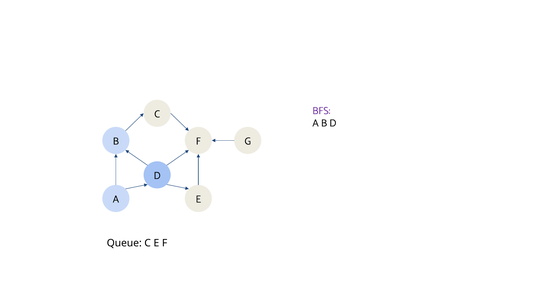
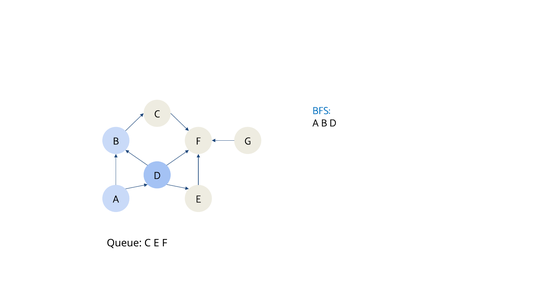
BFS colour: purple -> blue (321, 111)
